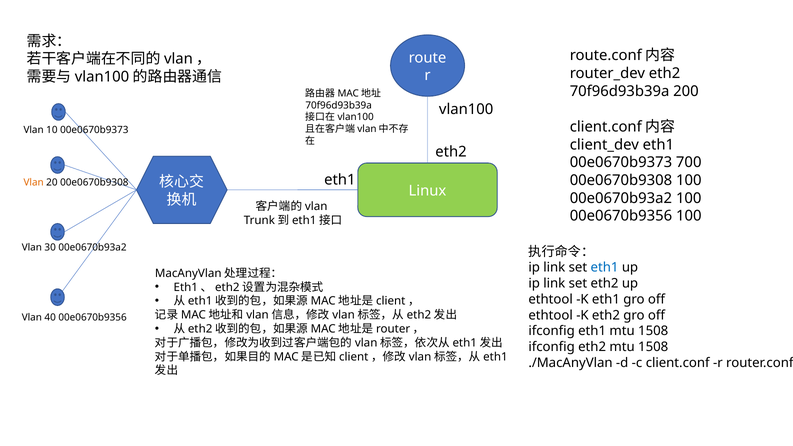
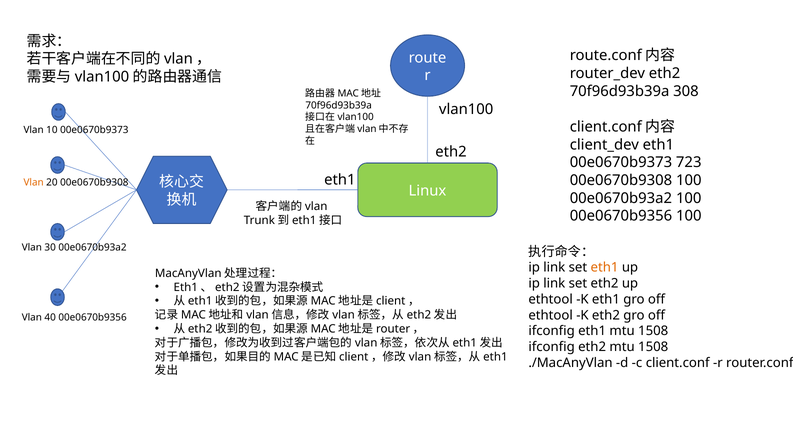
200: 200 -> 308 (686, 91)
700: 700 -> 723 (689, 163)
eth1 colour: blue -> orange (605, 268)
